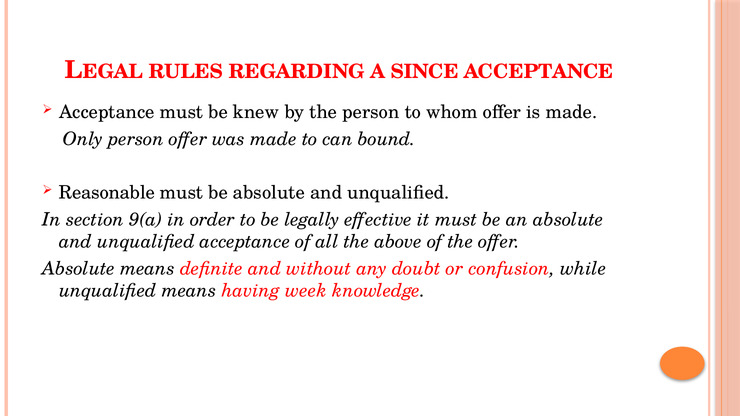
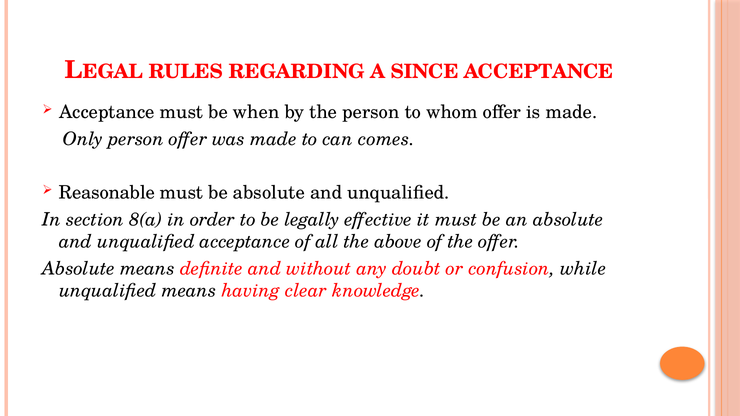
knew: knew -> when (256, 112)
bound: bound -> comes (386, 139)
9(a: 9(a -> 8(a (146, 220)
week: week -> clear (306, 291)
